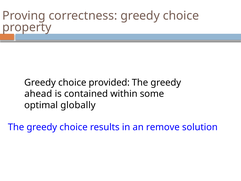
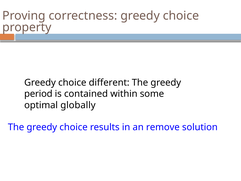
provided: provided -> different (109, 82)
ahead: ahead -> period (38, 94)
